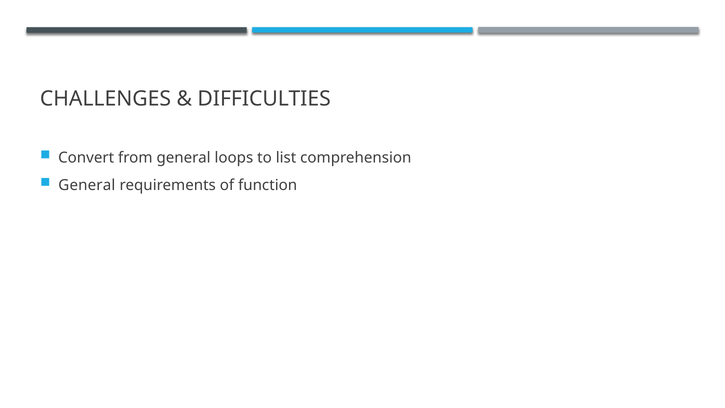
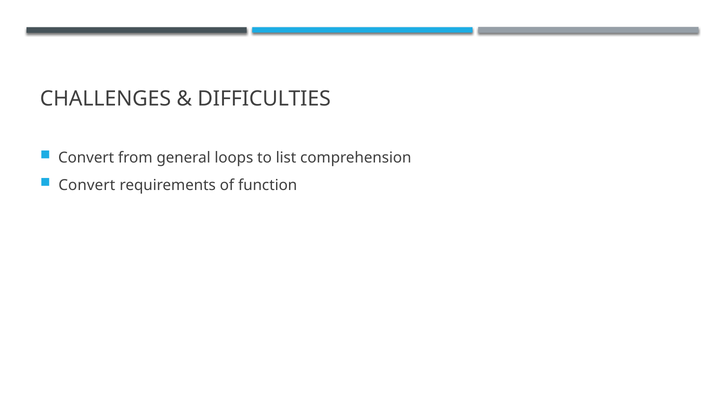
General: General -> Convert (87, 185)
